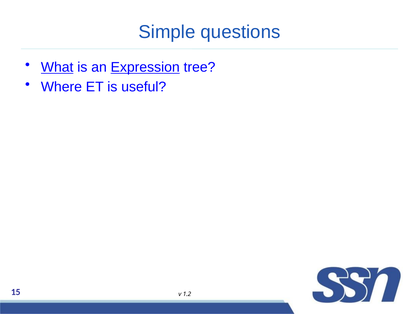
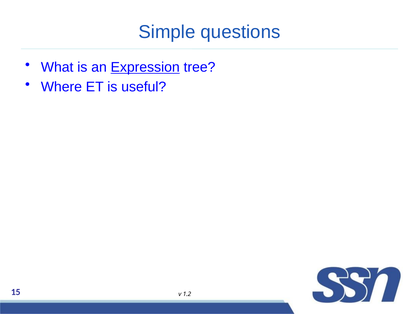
What underline: present -> none (57, 67)
